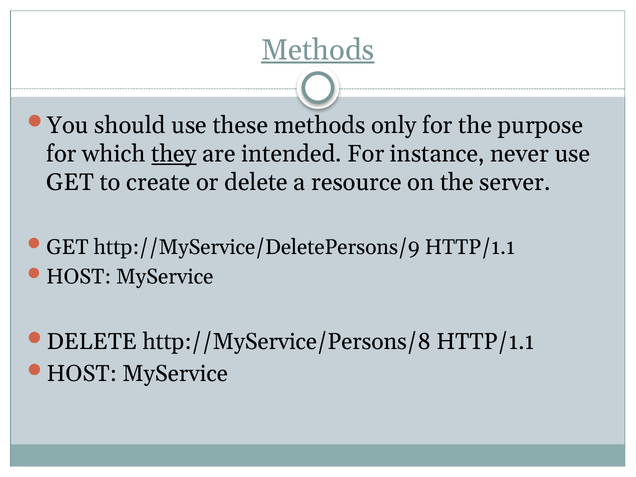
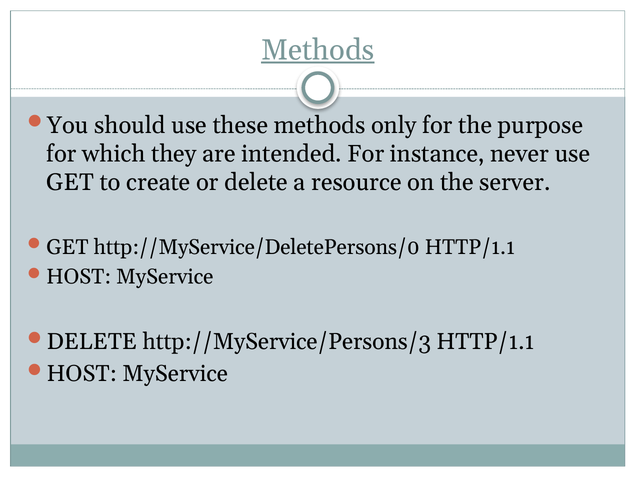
they underline: present -> none (174, 154)
http://MyService/DeletePersons/9: http://MyService/DeletePersons/9 -> http://MyService/DeletePersons/0 (257, 247)
http://MyService/Persons/8: http://MyService/Persons/8 -> http://MyService/Persons/3 (287, 341)
